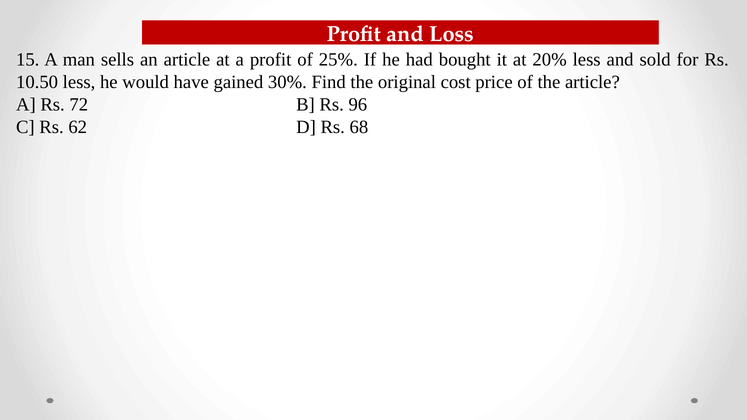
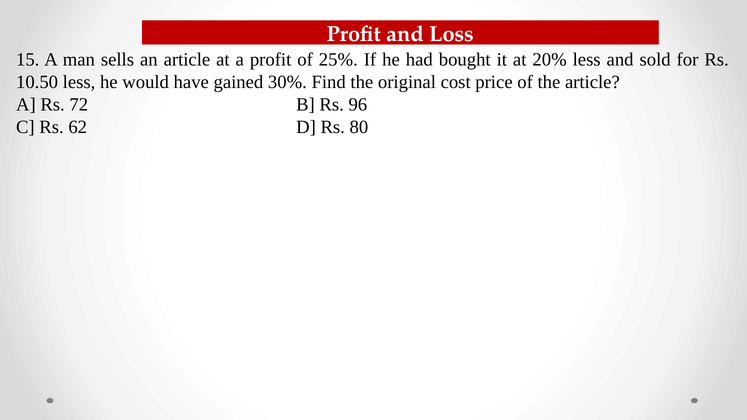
68: 68 -> 80 (359, 127)
